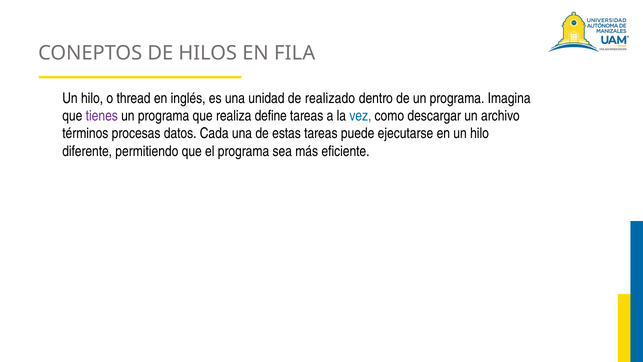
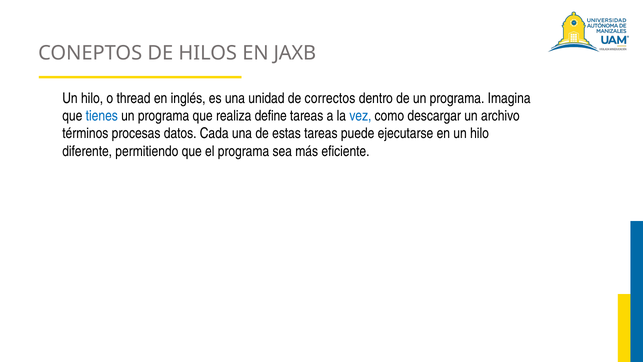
FILA: FILA -> JAXB (295, 53)
realizado: realizado -> correctos (330, 98)
tienes colour: purple -> blue (102, 116)
